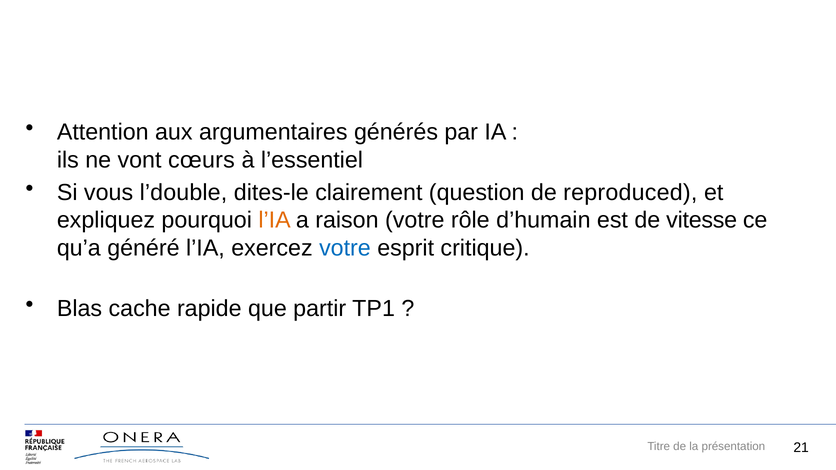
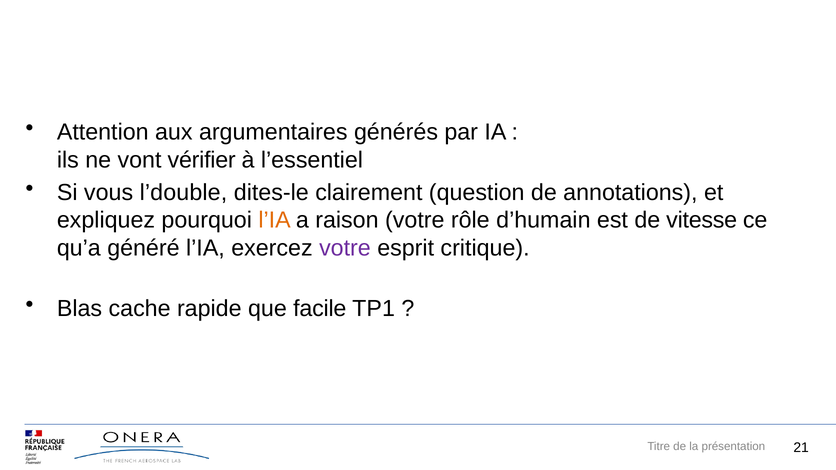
cœurs: cœurs -> vérifier (202, 160)
reproduced: reproduced -> annotations (630, 193)
votre colour: blue -> purple (345, 248)
partir: partir -> facile (320, 309)
